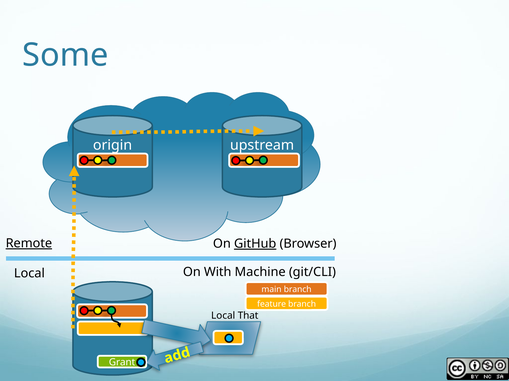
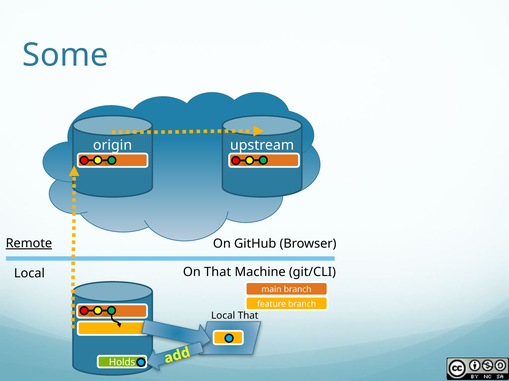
GitHub underline: present -> none (255, 244)
On With: With -> That (218, 273)
Grant: Grant -> Holds (122, 363)
